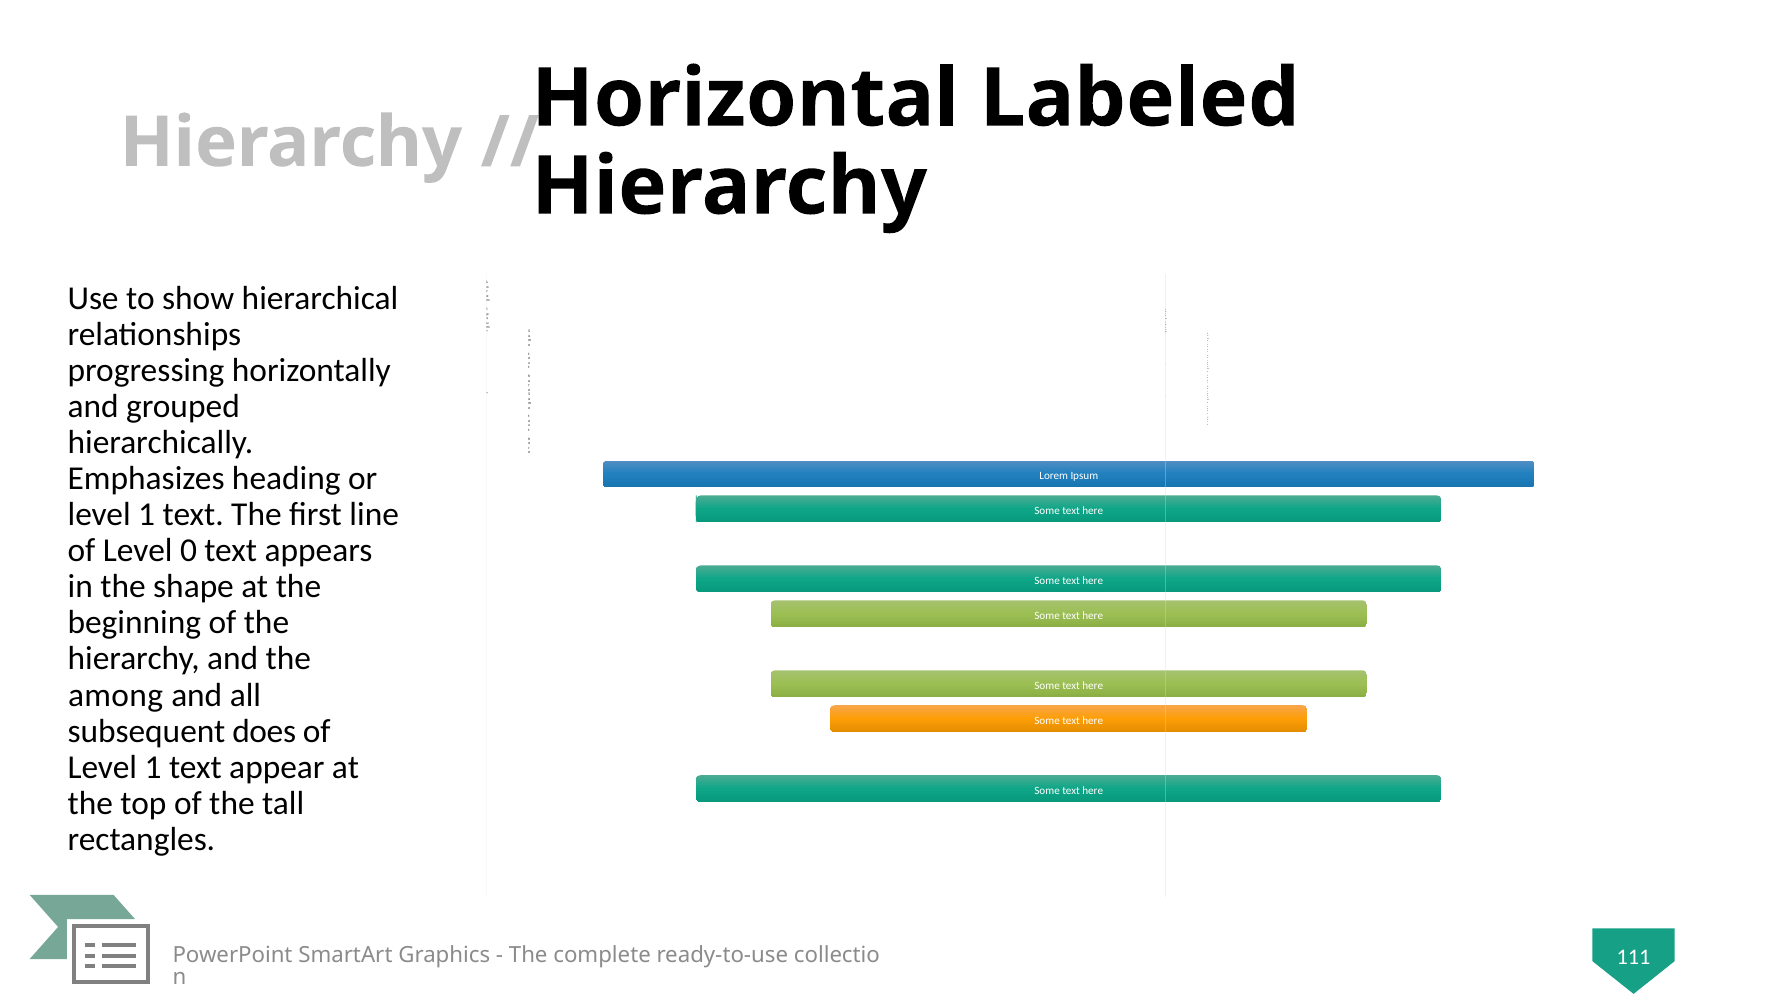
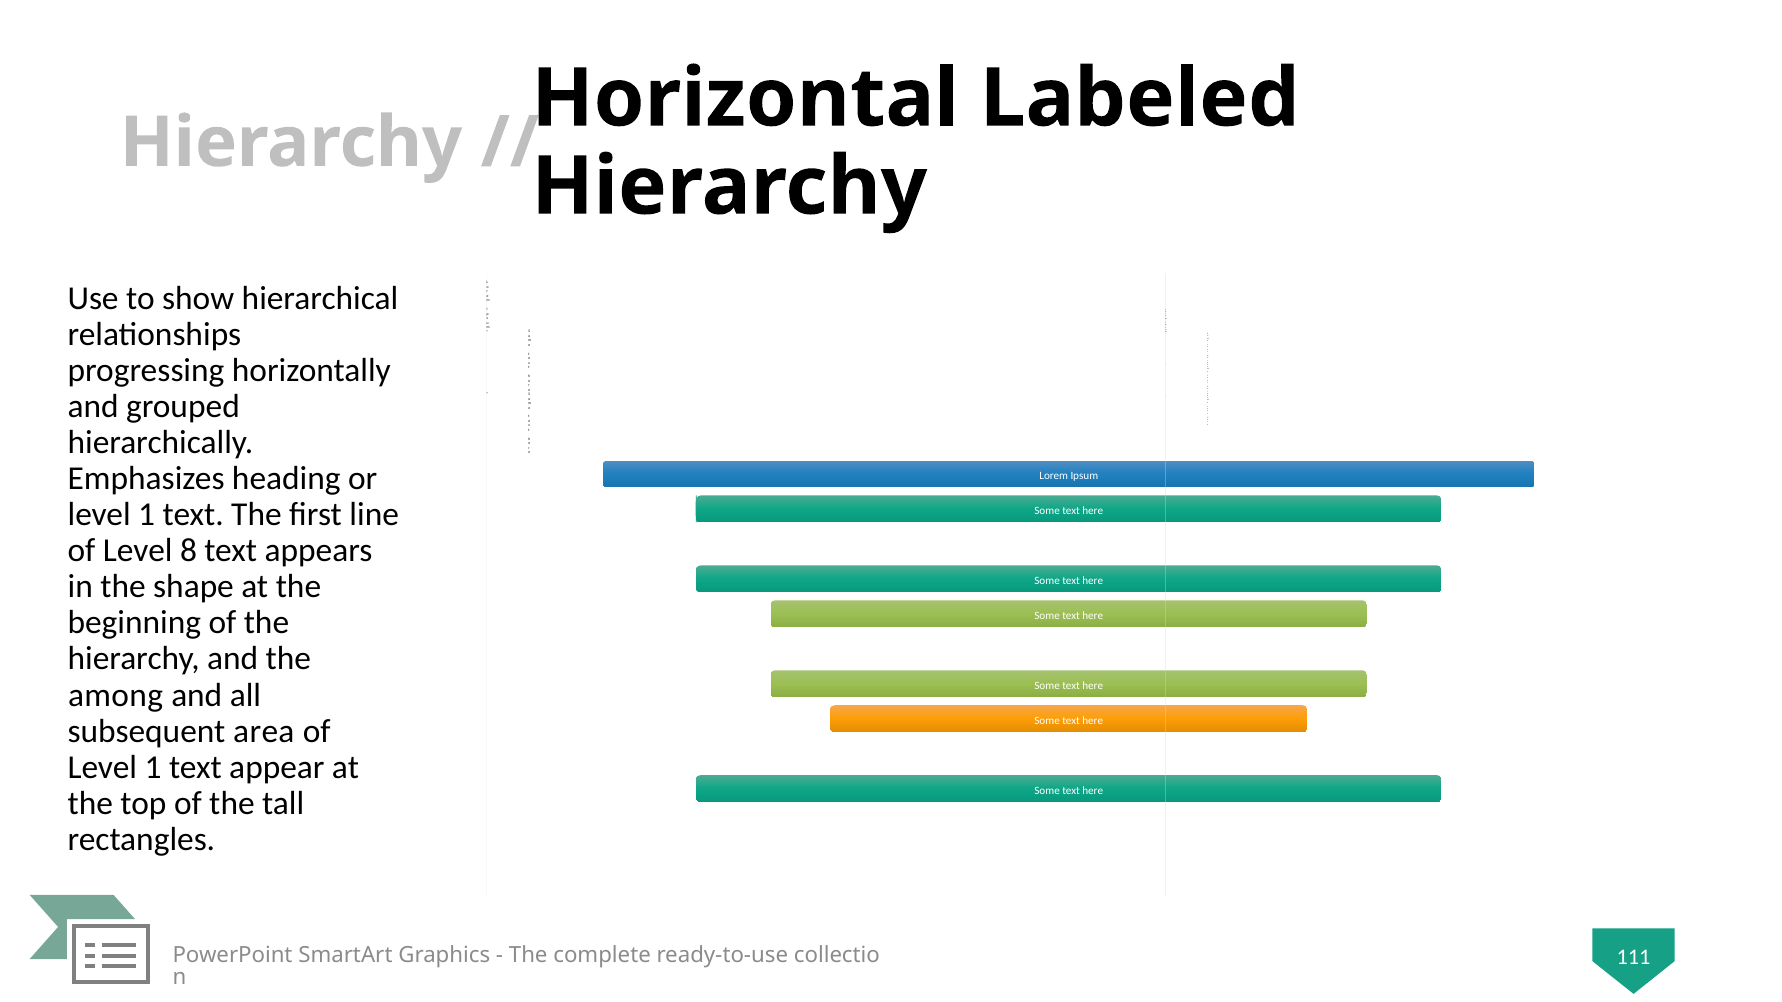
0: 0 -> 8 (189, 551)
does: does -> area (264, 731)
